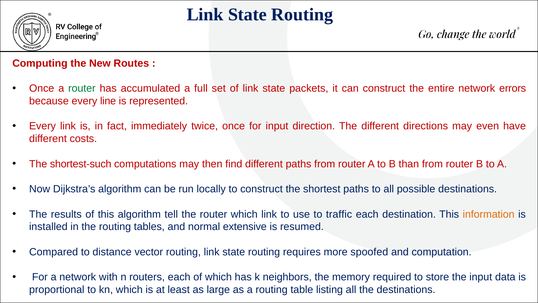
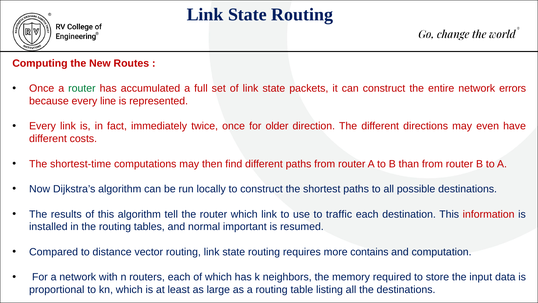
for input: input -> older (277, 126)
shortest-such: shortest-such -> shortest-time (81, 164)
information colour: orange -> red (489, 214)
extensive: extensive -> important (245, 227)
spoofed: spoofed -> contains (369, 252)
